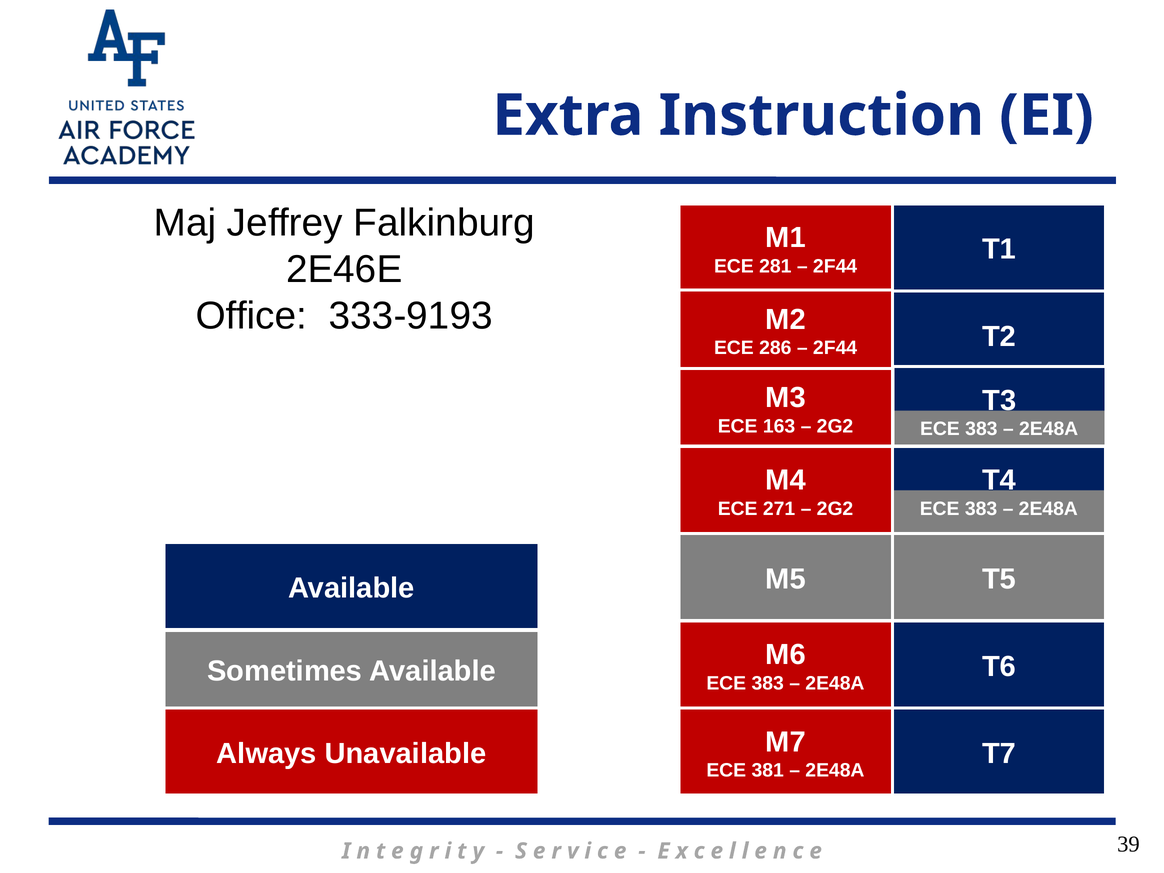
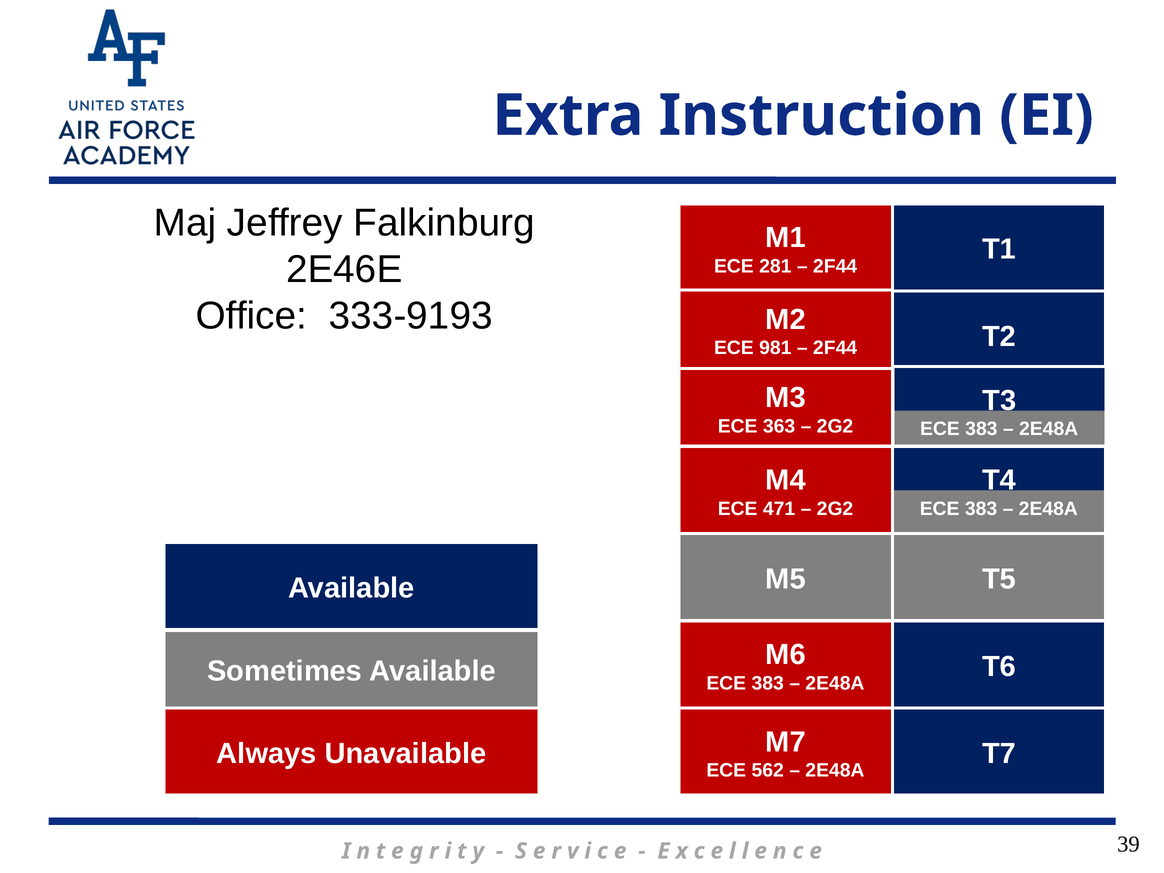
286: 286 -> 981 (775, 348)
163: 163 -> 363 (779, 426)
271: 271 -> 471 (779, 509)
381: 381 -> 562 (768, 771)
